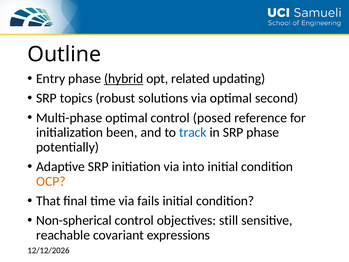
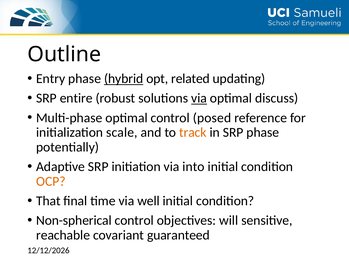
topics: topics -> entire (76, 98)
via underline: none -> present (199, 98)
second: second -> discuss (277, 98)
been: been -> scale (122, 132)
track colour: blue -> orange (193, 132)
fails: fails -> well (148, 201)
still: still -> will (229, 220)
expressions: expressions -> guaranteed (178, 235)
